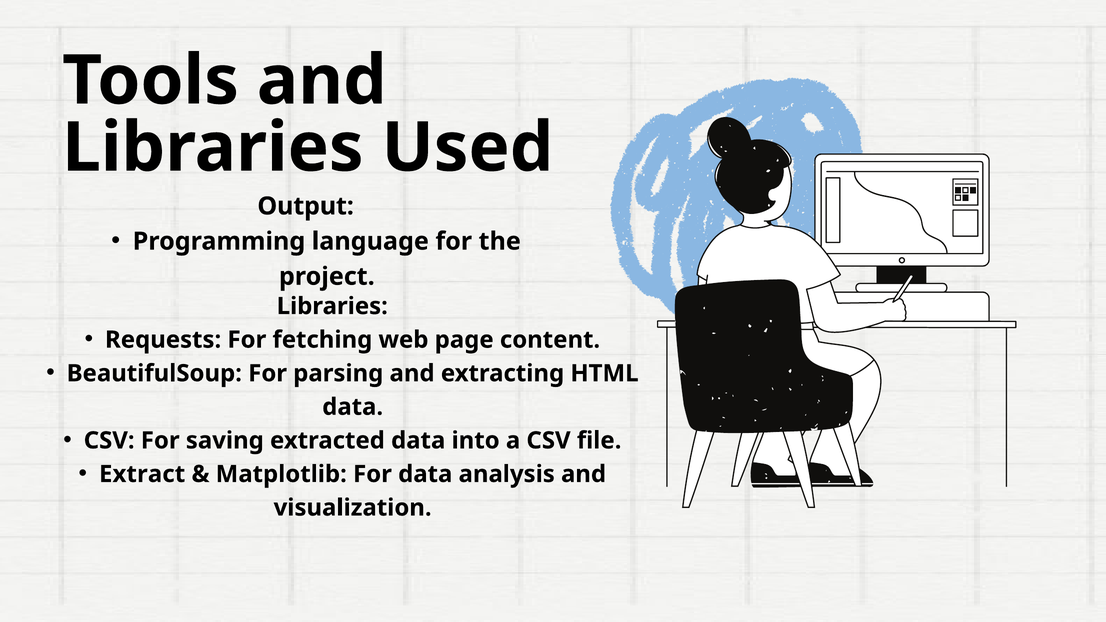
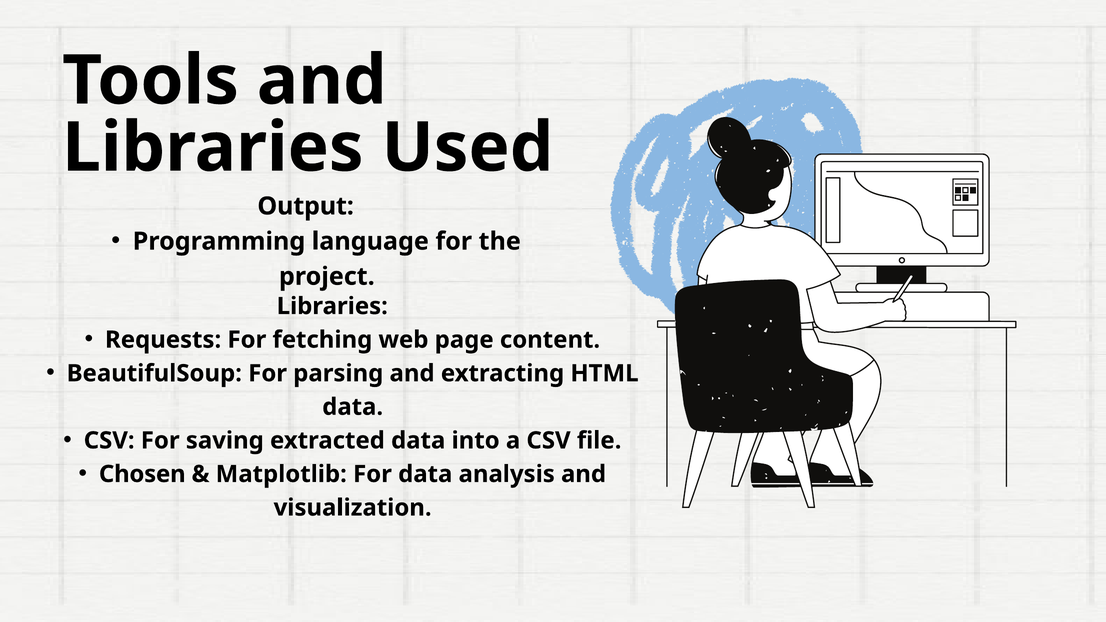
Extract: Extract -> Chosen (142, 474)
